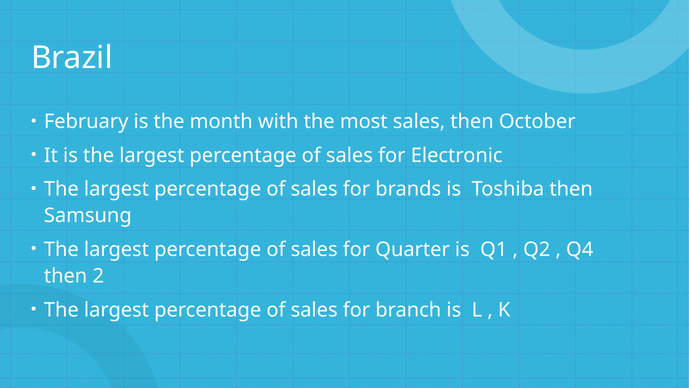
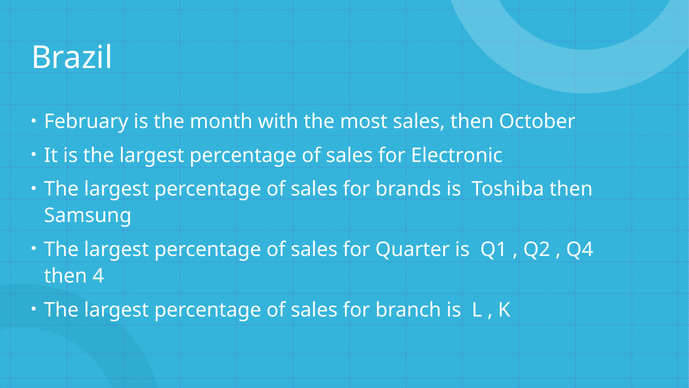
2: 2 -> 4 (98, 276)
